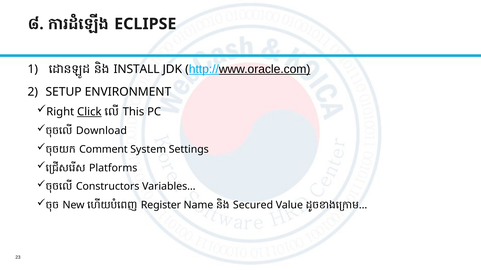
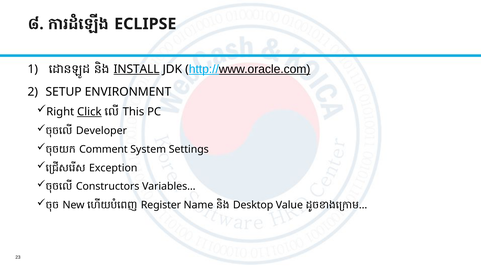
INSTALL underline: none -> present (137, 69)
Download: Download -> Developer (101, 131)
Platforms: Platforms -> Exception (113, 168)
Secured: Secured -> Desktop (253, 206)
